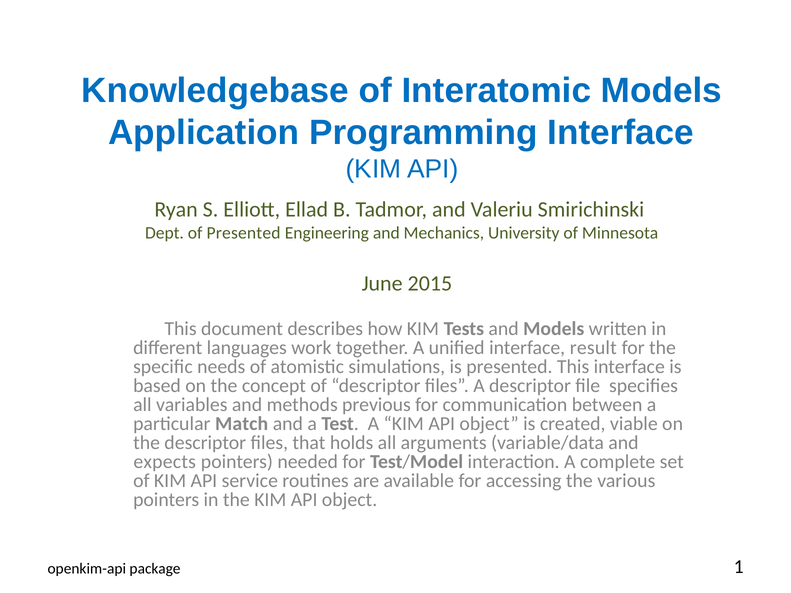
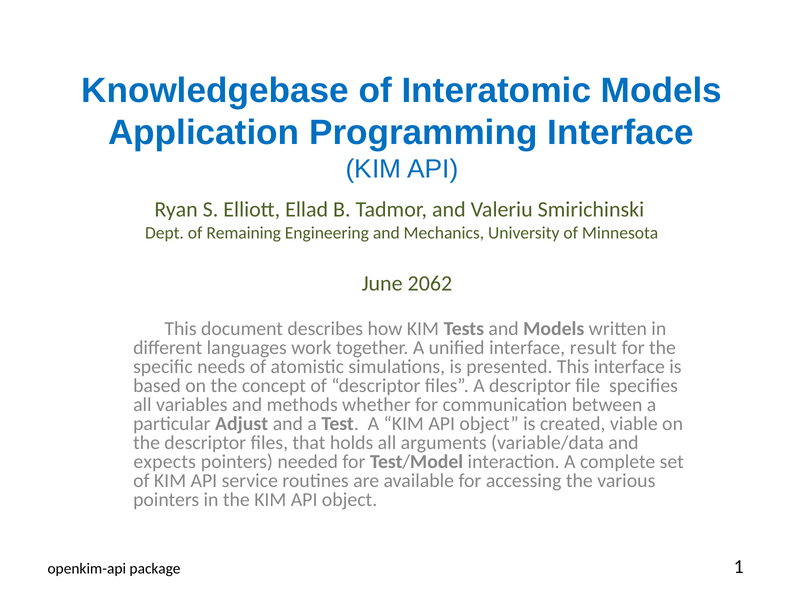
of Presented: Presented -> Remaining (244, 233)
2015: 2015 -> 2062 (430, 284)
previous: previous -> whether (376, 405)
Match: Match -> Adjust (242, 424)
